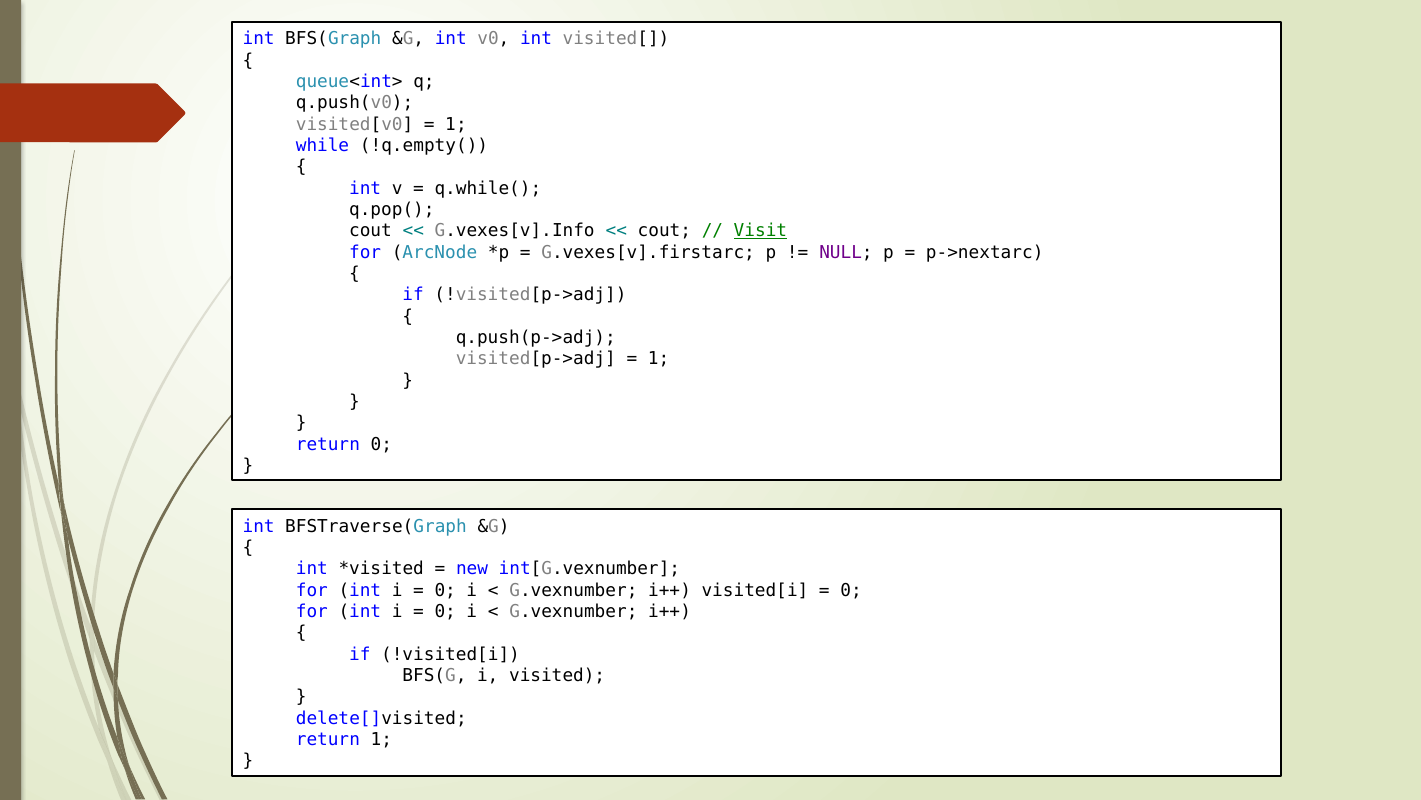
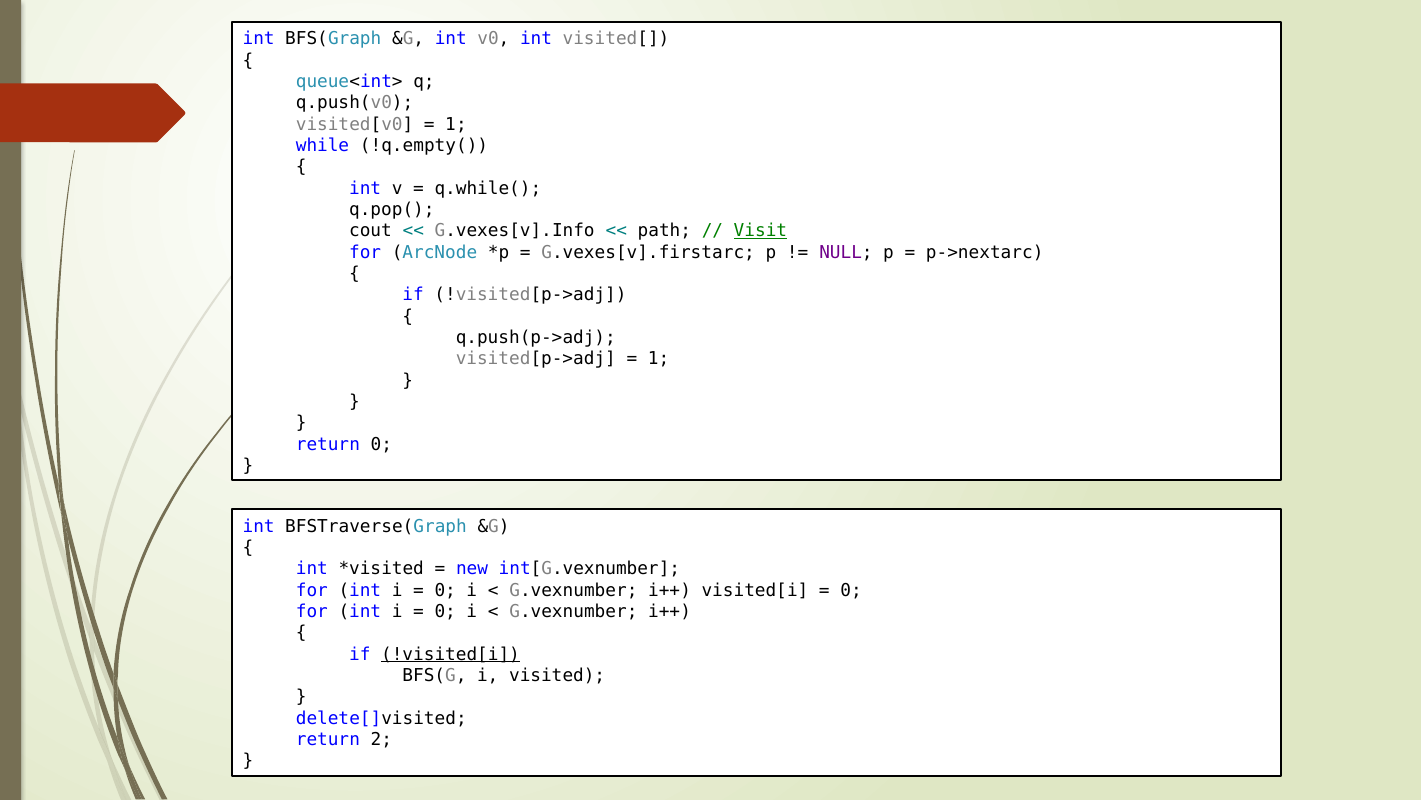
cout: cout -> path (664, 231)
!visited[i underline: none -> present (451, 654)
return 1: 1 -> 2 (381, 739)
